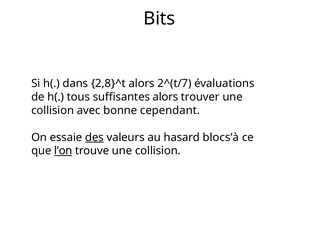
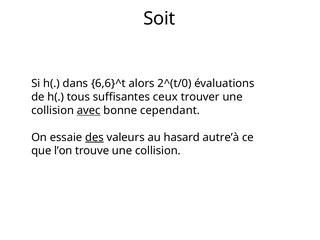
Bits: Bits -> Soit (159, 19)
2,8}^t: 2,8}^t -> 6,6}^t (108, 84)
2^(t/7: 2^(t/7 -> 2^(t/0 (174, 84)
suffisantes alors: alors -> ceux (165, 97)
avec underline: none -> present (89, 110)
blocs’à: blocs’à -> autre’à (221, 137)
l’on underline: present -> none (63, 151)
